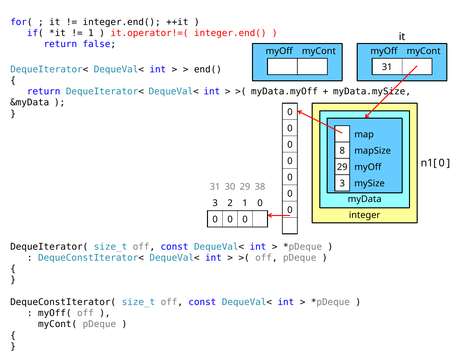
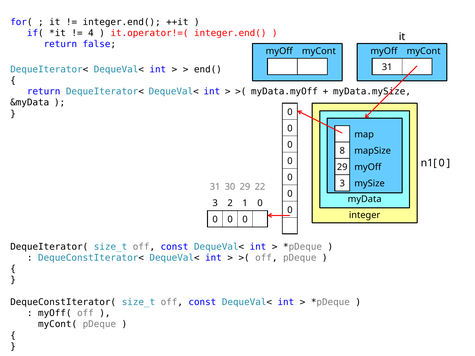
1: 1 -> 4 (91, 33)
38: 38 -> 22 (260, 187)
